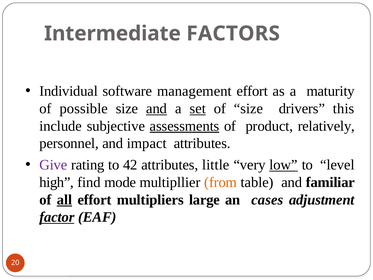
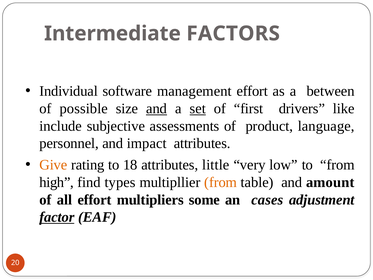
maturity: maturity -> between (331, 91)
of size: size -> first (249, 108)
this: this -> like (344, 108)
assessments underline: present -> none (185, 126)
relatively: relatively -> language (326, 126)
Give colour: purple -> orange (53, 165)
42: 42 -> 18 (130, 165)
low underline: present -> none (283, 165)
to level: level -> from (337, 165)
mode: mode -> types (120, 182)
familiar: familiar -> amount (330, 182)
all underline: present -> none (64, 200)
large: large -> some (204, 200)
